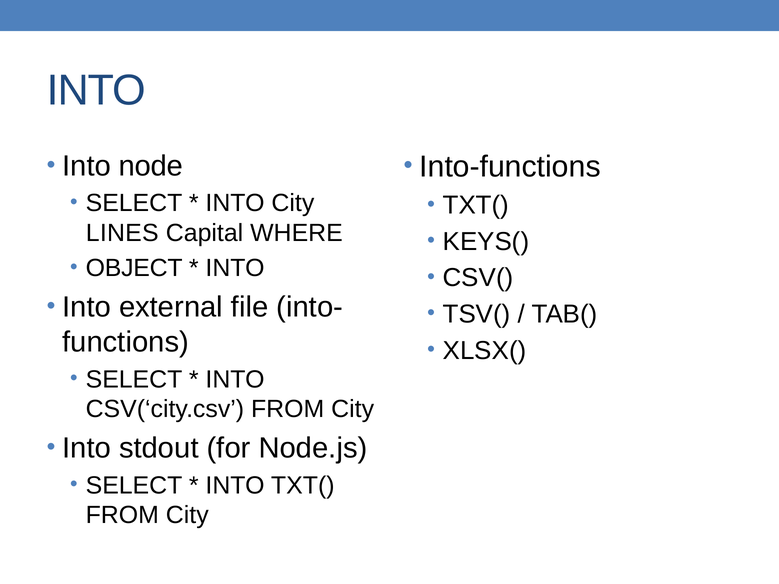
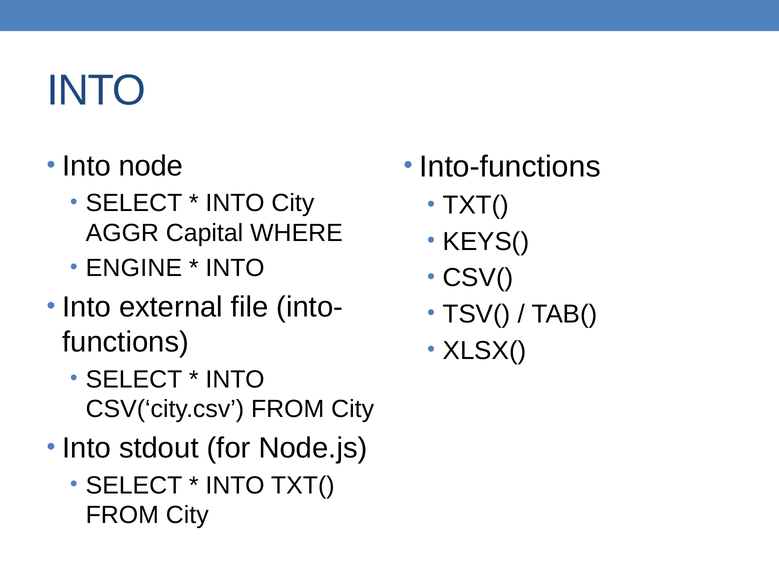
LINES: LINES -> AGGR (122, 233)
OBJECT: OBJECT -> ENGINE (134, 268)
